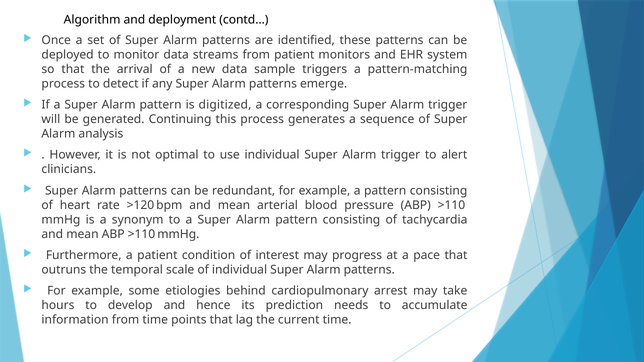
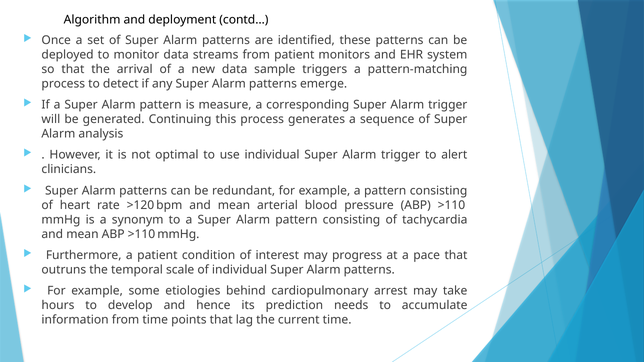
digitized: digitized -> measure (225, 105)
